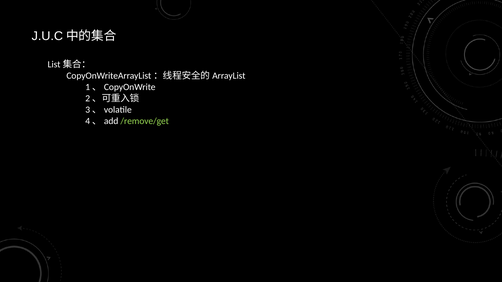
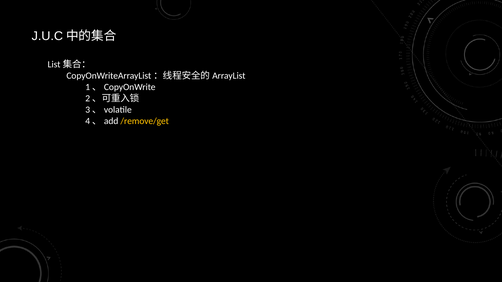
/remove/get colour: light green -> yellow (145, 121)
